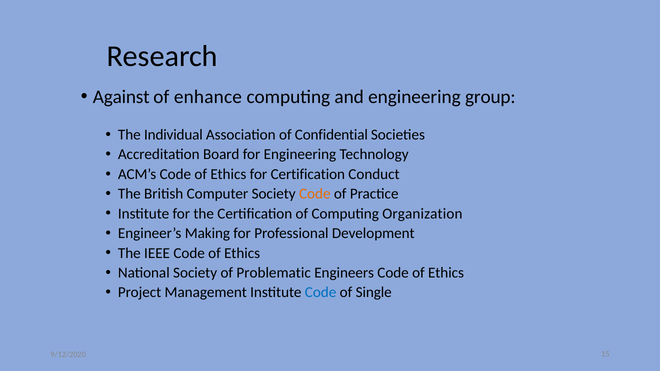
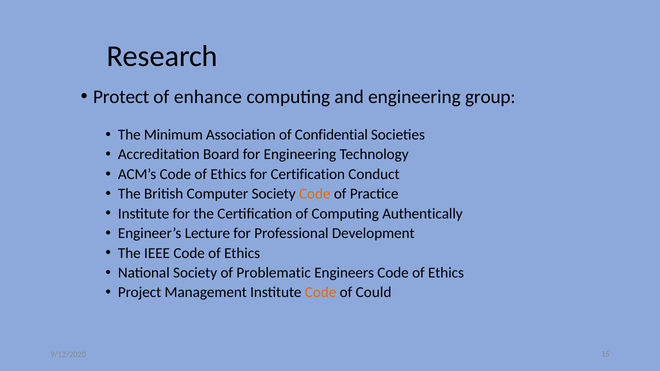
Against: Against -> Protect (121, 97)
Individual: Individual -> Minimum (173, 135)
Organization: Organization -> Authentically (422, 214)
Making: Making -> Lecture (207, 233)
Code colour: blue -> orange (321, 293)
Single: Single -> Could (374, 293)
